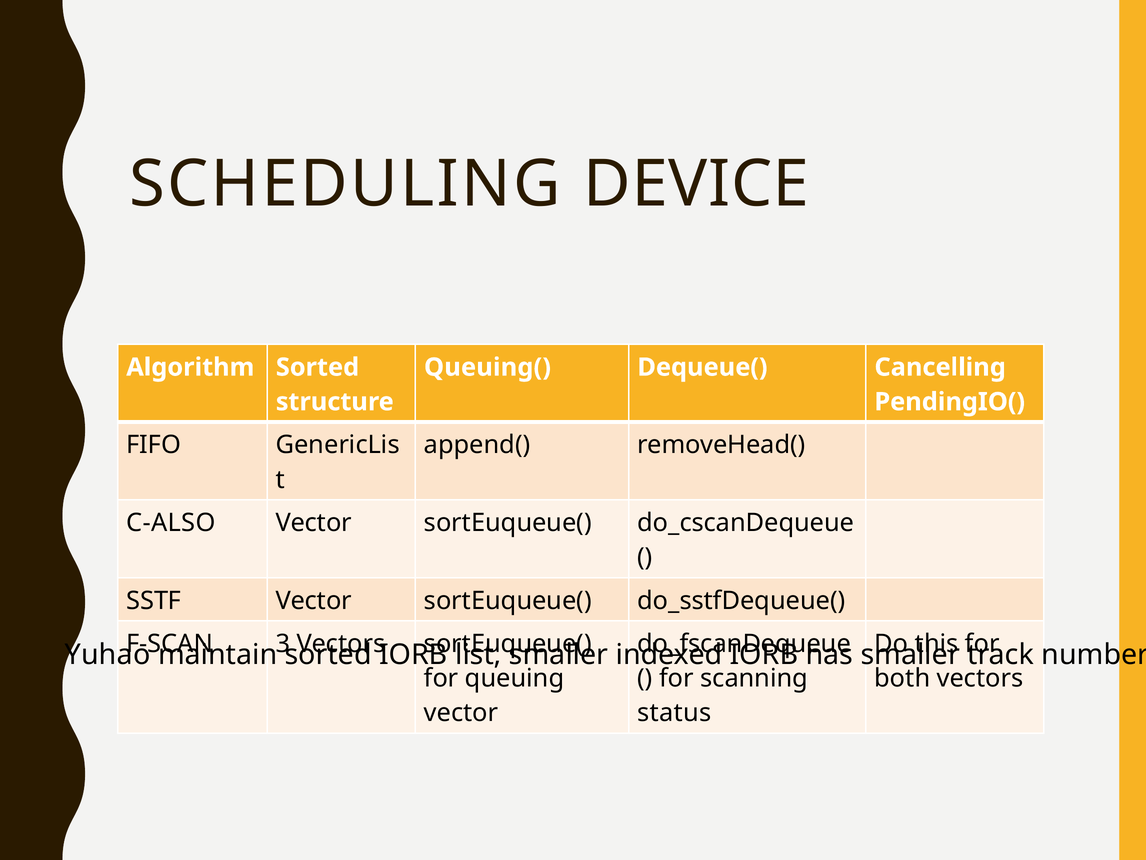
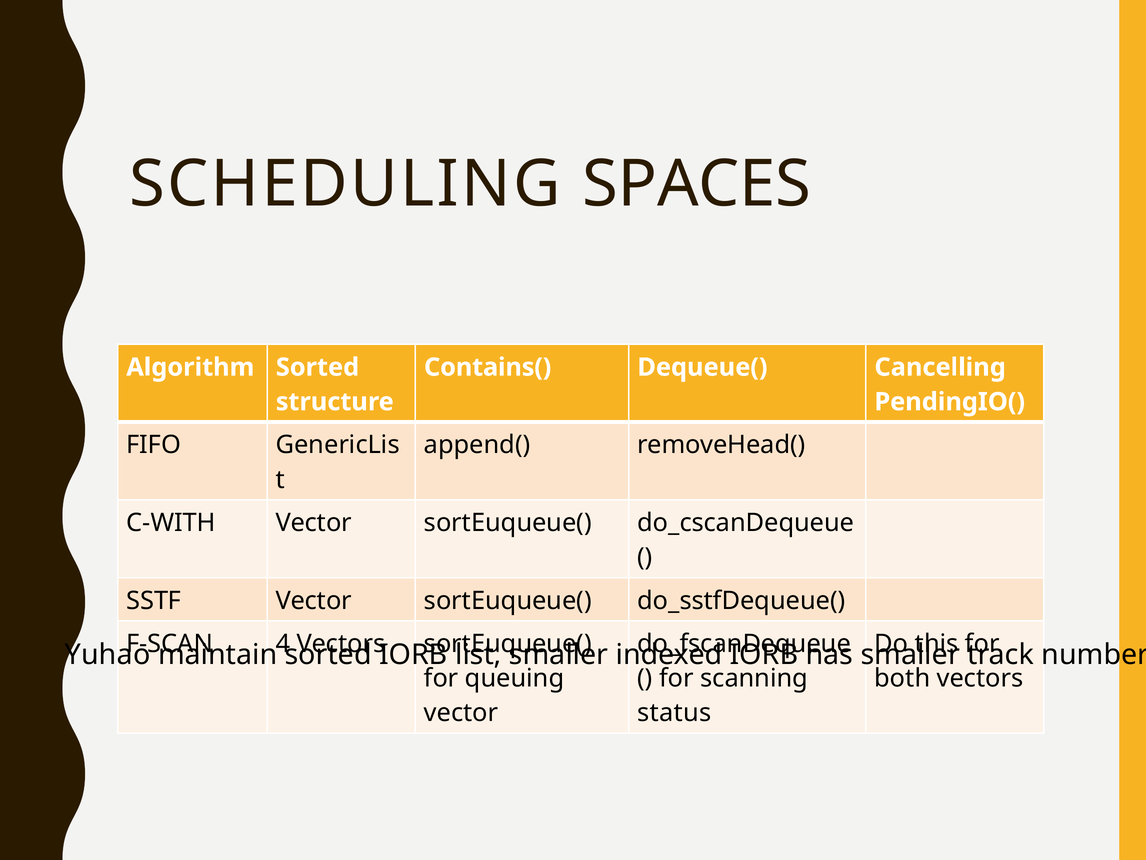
DEVICE: DEVICE -> SPACES (697, 184)
Queuing(: Queuing( -> Contains( (488, 367)
C-ALSO: C-ALSO -> C-WITH (171, 523)
3: 3 -> 4 (283, 643)
